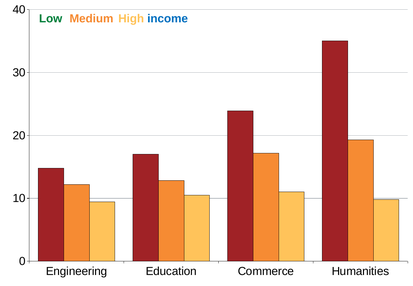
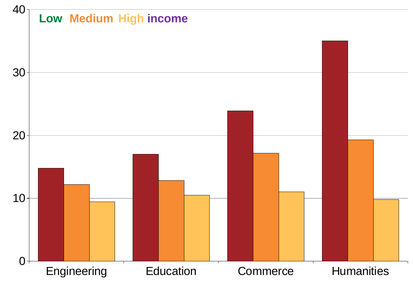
income colour: blue -> purple (168, 19)
